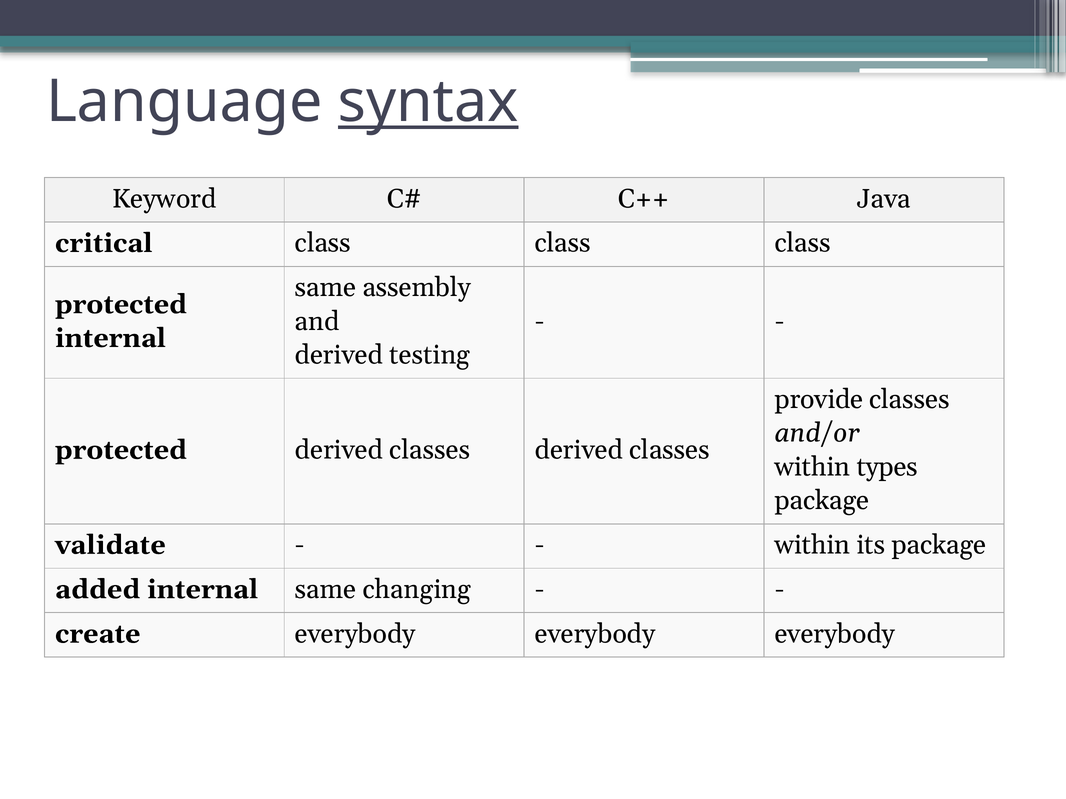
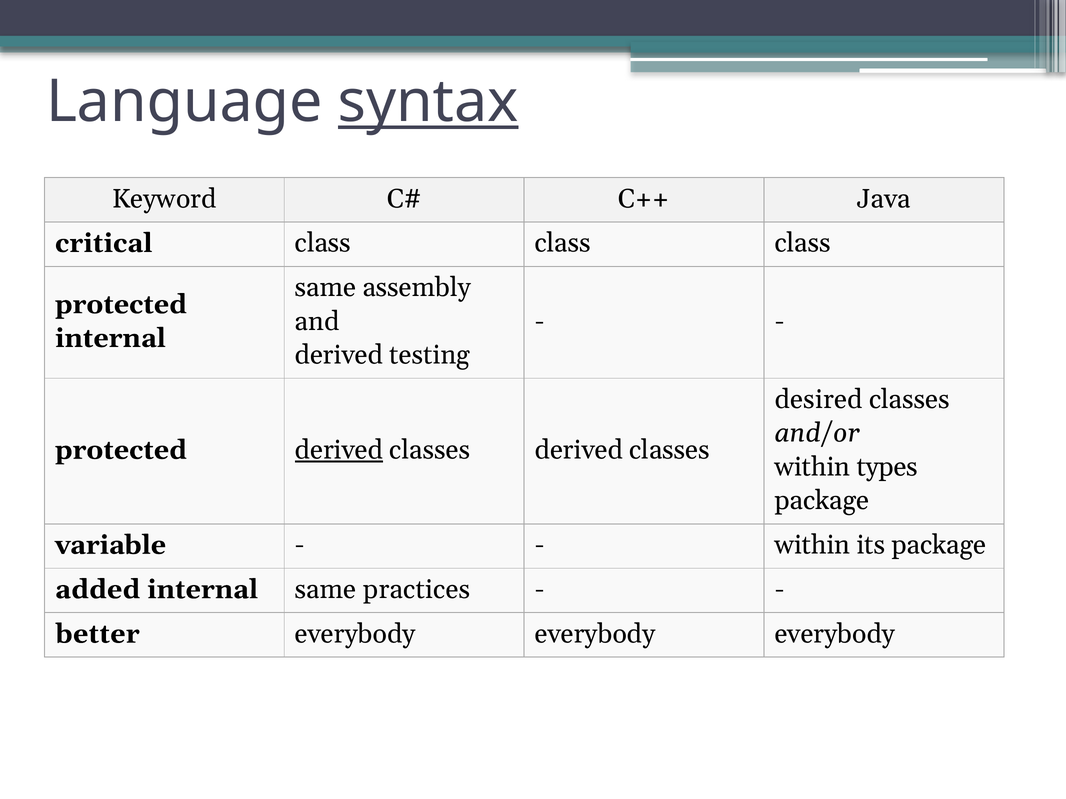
provide: provide -> desired (819, 400)
derived underline: none -> present (339, 450)
validate: validate -> variable (111, 545)
changing: changing -> practices (417, 590)
create: create -> better (98, 634)
